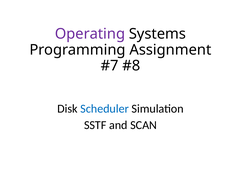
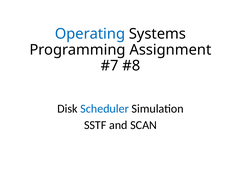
Operating colour: purple -> blue (90, 34)
